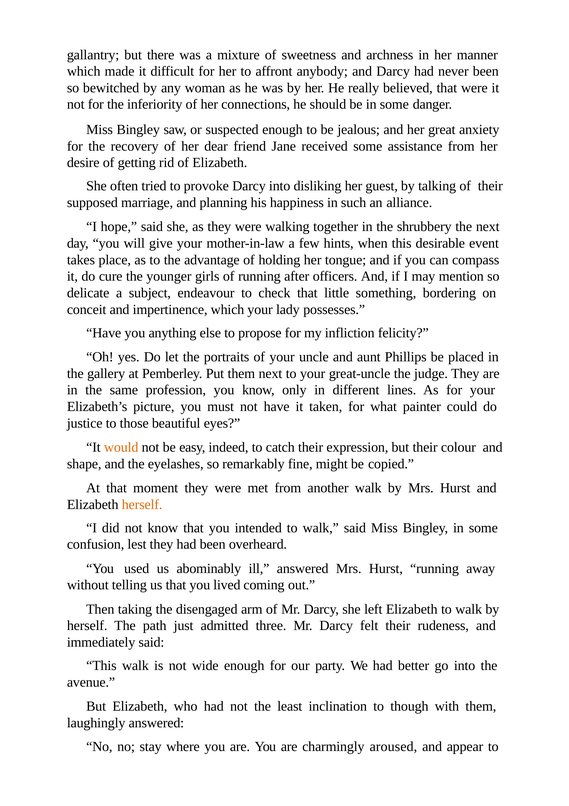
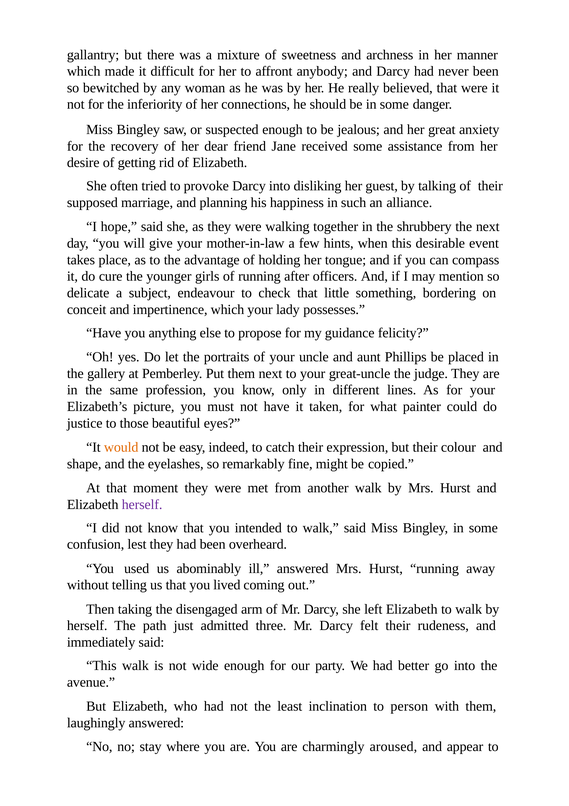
infliction: infliction -> guidance (350, 333)
herself colour: orange -> purple (142, 504)
though: though -> person (409, 706)
